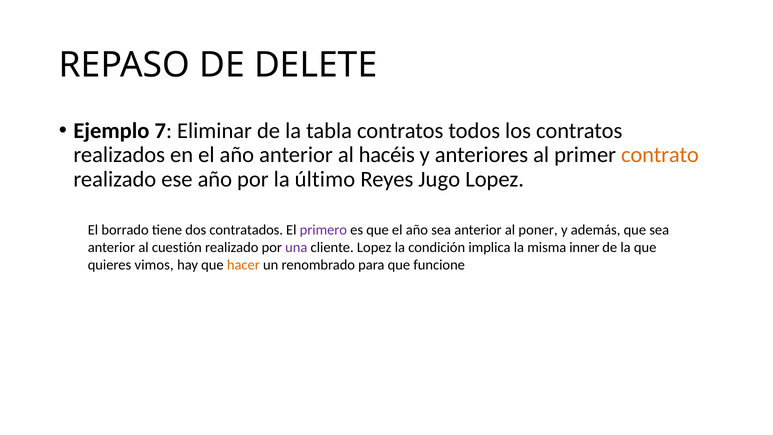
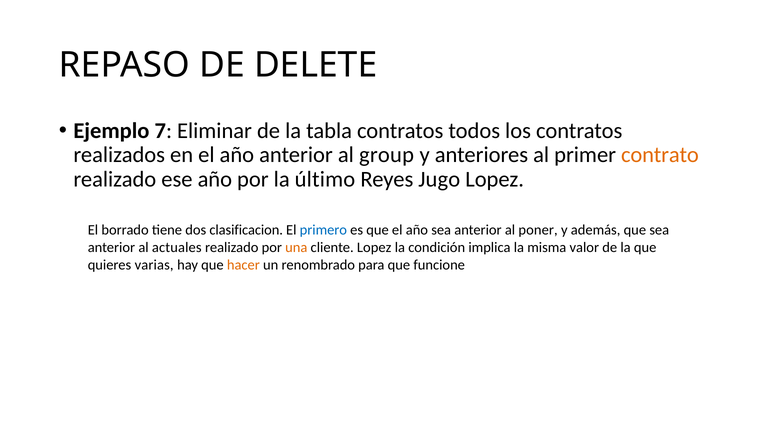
hacéis: hacéis -> group (387, 155)
contratados: contratados -> clasificacion (246, 230)
primero colour: purple -> blue (323, 230)
cuestión: cuestión -> actuales (177, 247)
una colour: purple -> orange (296, 247)
inner: inner -> valor (584, 247)
vimos: vimos -> varias (154, 265)
